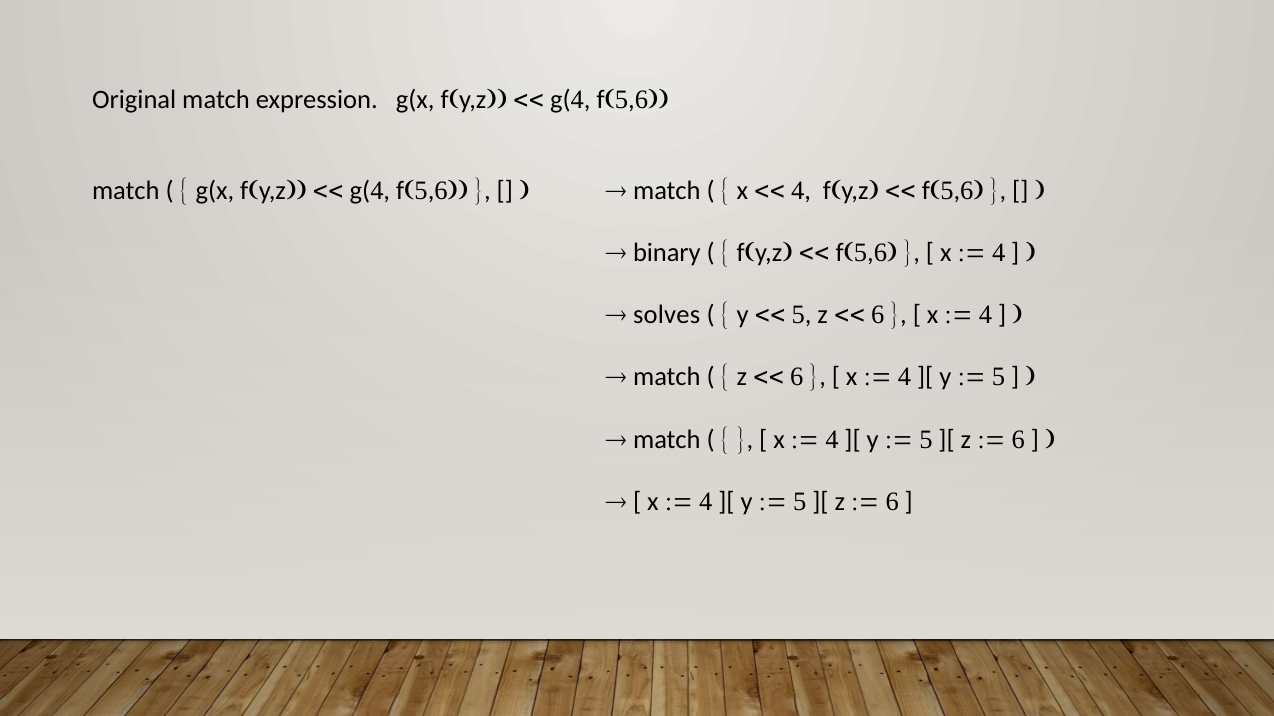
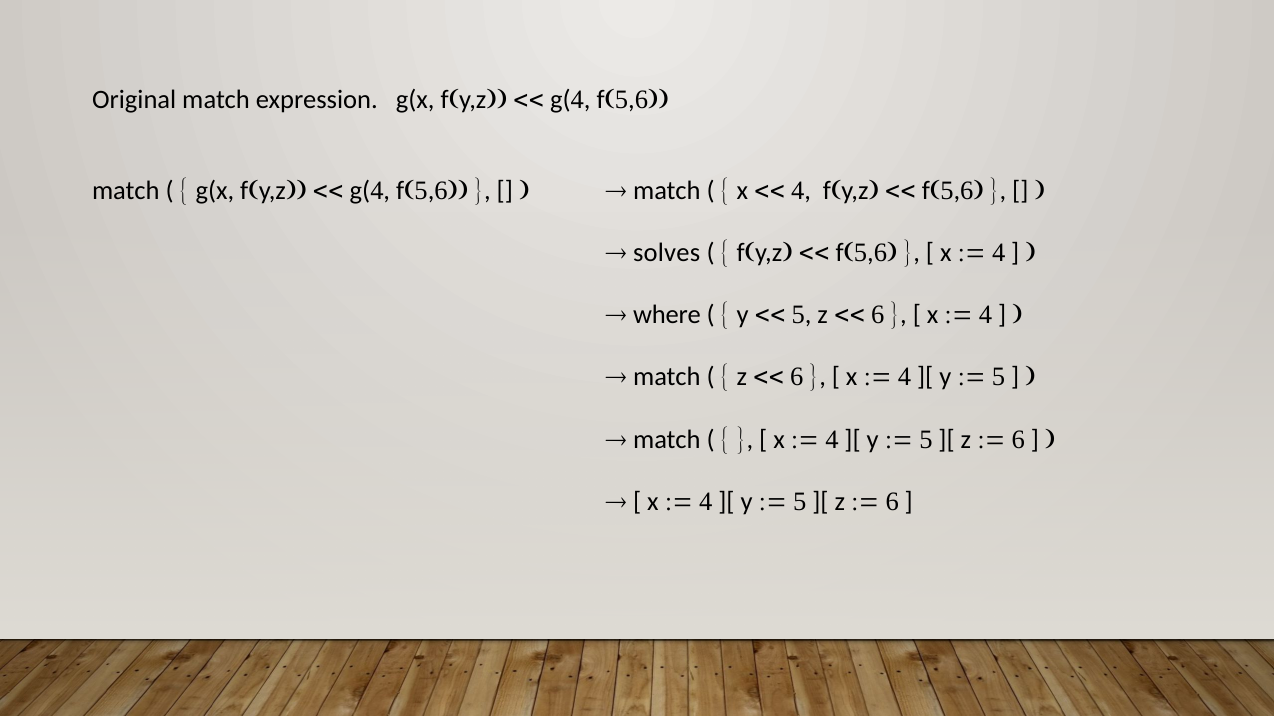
binary: binary -> solves (667, 253)
solves: solves -> where (667, 315)
